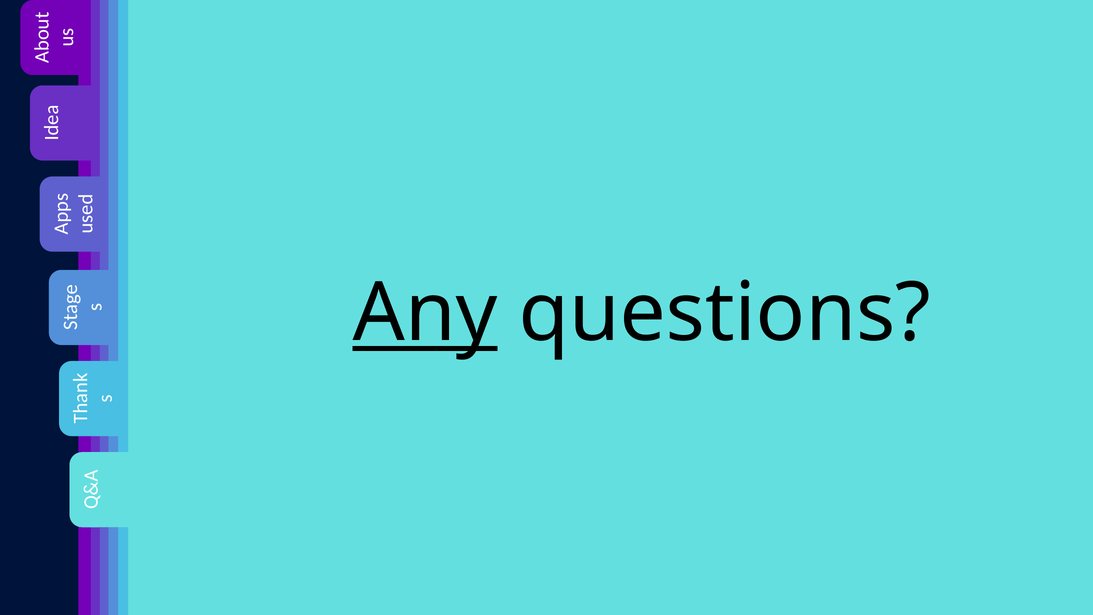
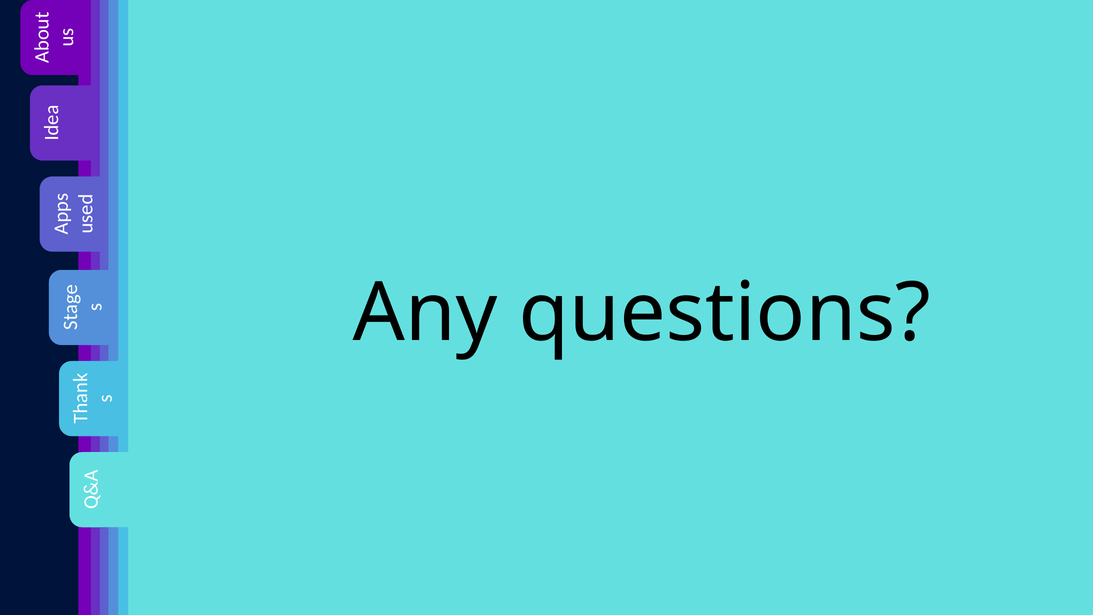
Any underline: present -> none (425, 313)
